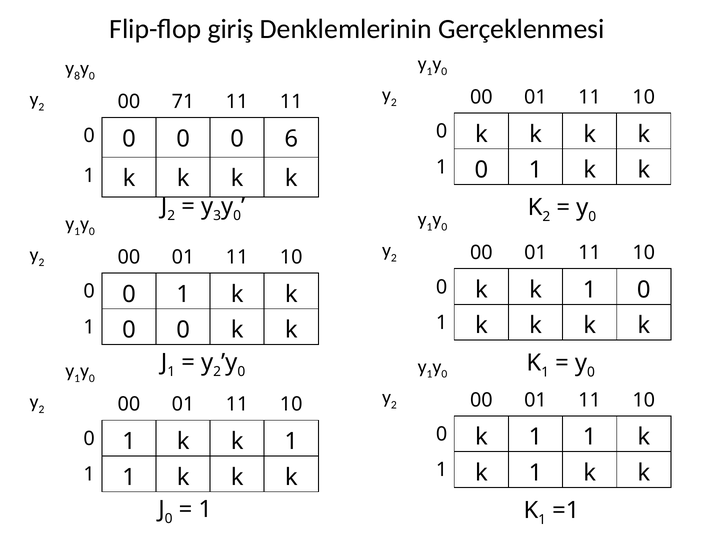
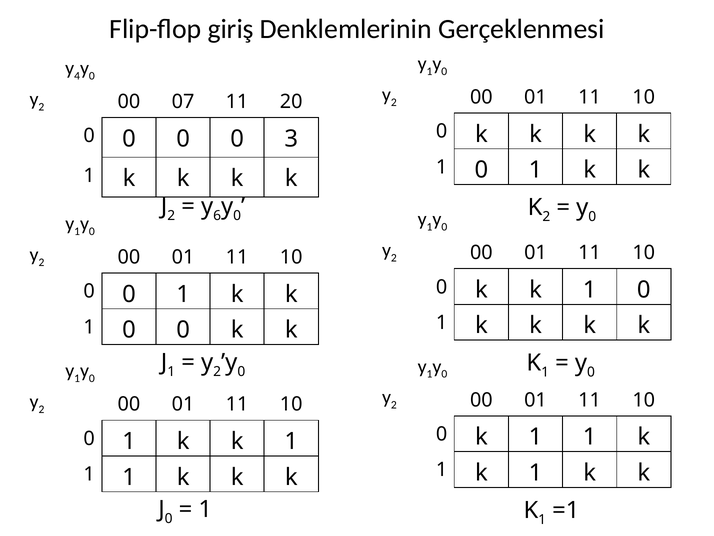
8: 8 -> 4 (77, 76)
71: 71 -> 07 (183, 101)
11 11: 11 -> 20 (291, 101)
6: 6 -> 3 (291, 139)
3: 3 -> 6 (217, 216)
